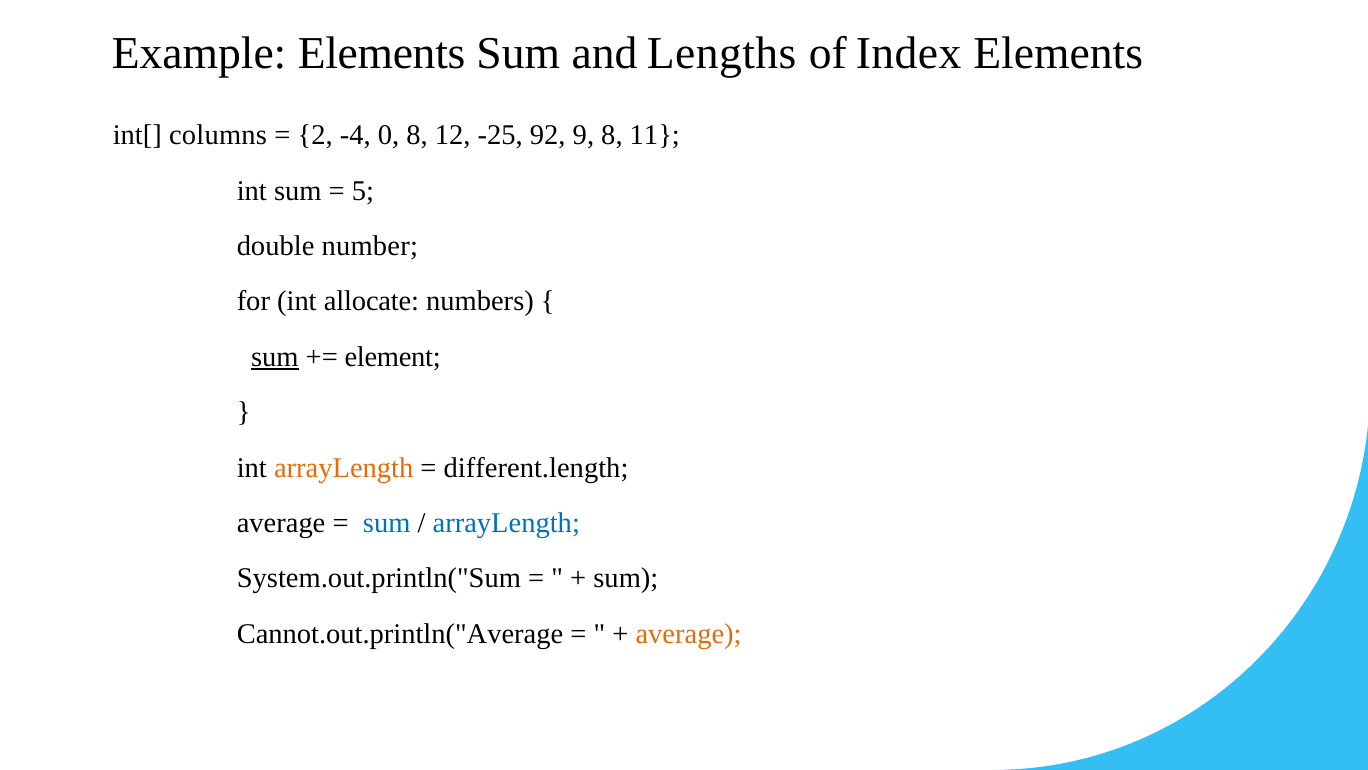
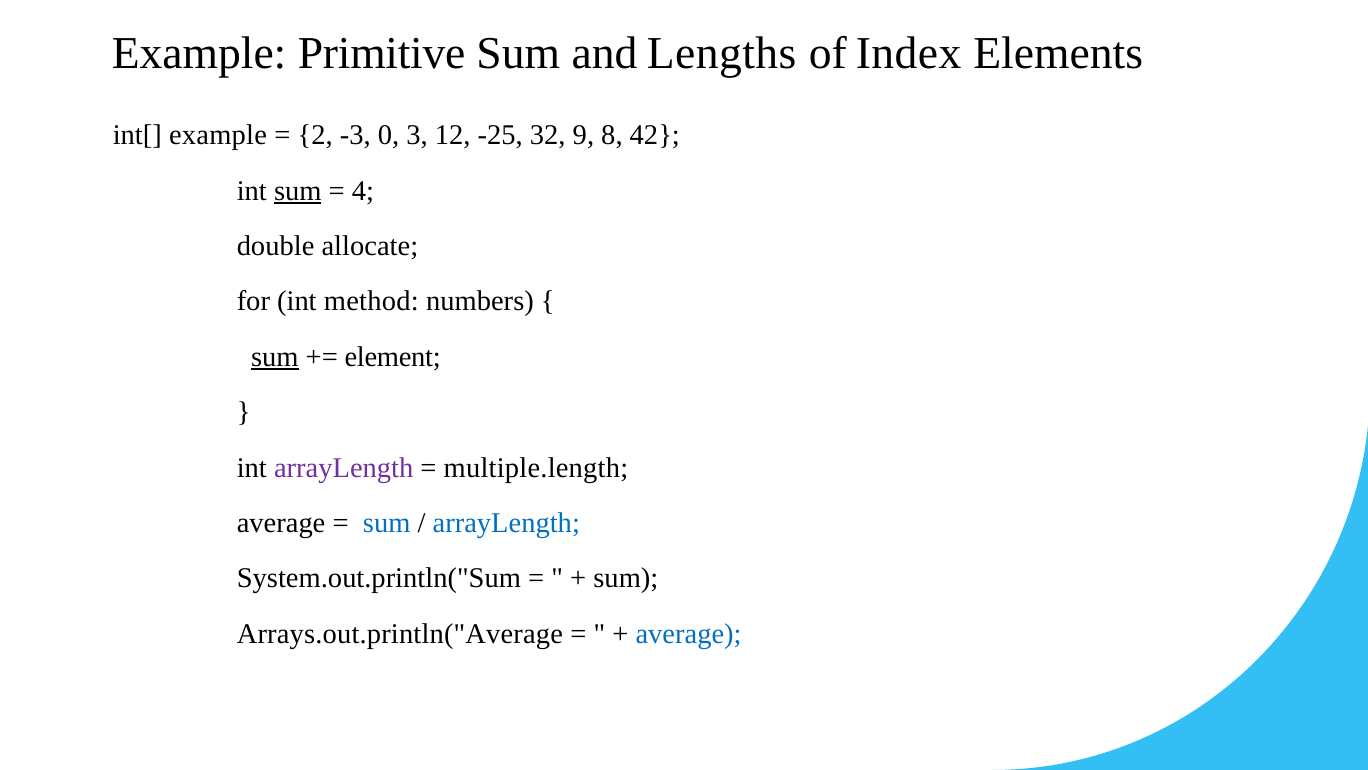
Example Elements: Elements -> Primitive (382, 53)
int[ columns: columns -> example (218, 135)
-4: -4 -> -3 (355, 135)
0 8: 8 -> 3 (417, 135)
92: 92 -> 32 (548, 135)
11: 11 -> 42 (655, 135)
sum underline: none -> present (298, 191)
5: 5 -> 4 (363, 191)
number: number -> allocate (370, 246)
allocate: allocate -> method (371, 301)
arrayLength colour: orange -> purple (344, 467)
different.length: different.length -> multiple.length (536, 467)
Cannot.out.println("Average: Cannot.out.println("Average -> Arrays.out.println("Average (400, 633)
average colour: orange -> blue (689, 633)
